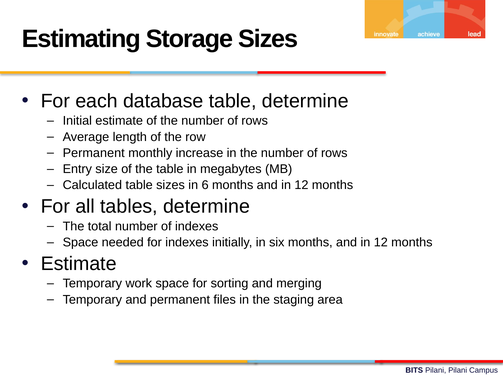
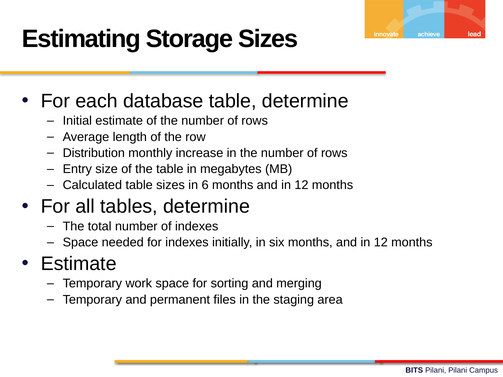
Permanent: Permanent -> Distribution (94, 153)
